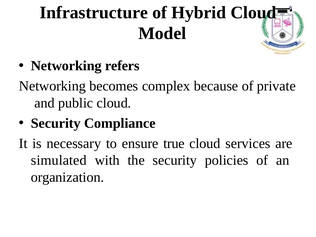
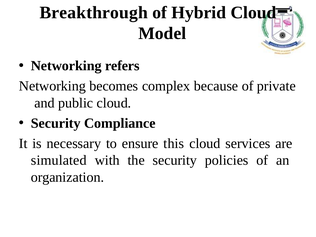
Infrastructure: Infrastructure -> Breakthrough (94, 13)
true: true -> this (174, 143)
